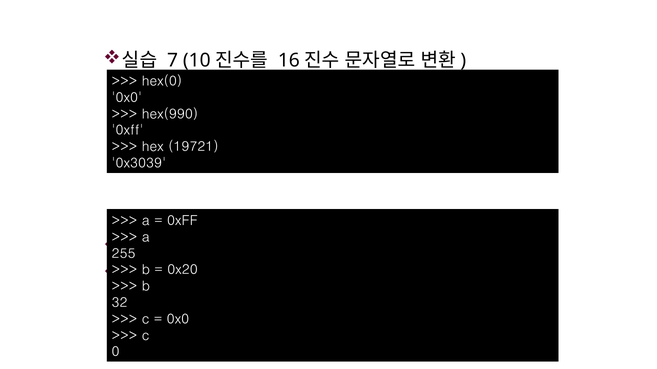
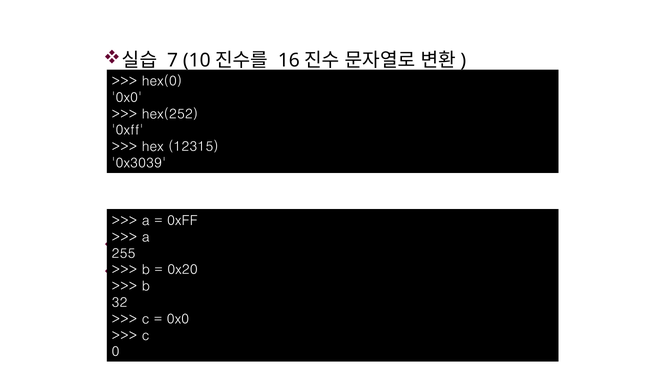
hex(990: hex(990 -> hex(252 (170, 114)
19721: 19721 -> 12315 (193, 147)
